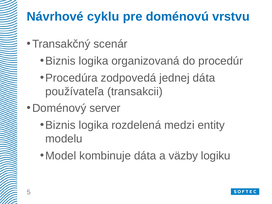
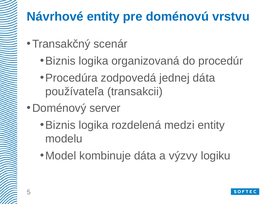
Návrhové cyklu: cyklu -> entity (103, 17)
väzby: väzby -> výzvy (183, 156)
